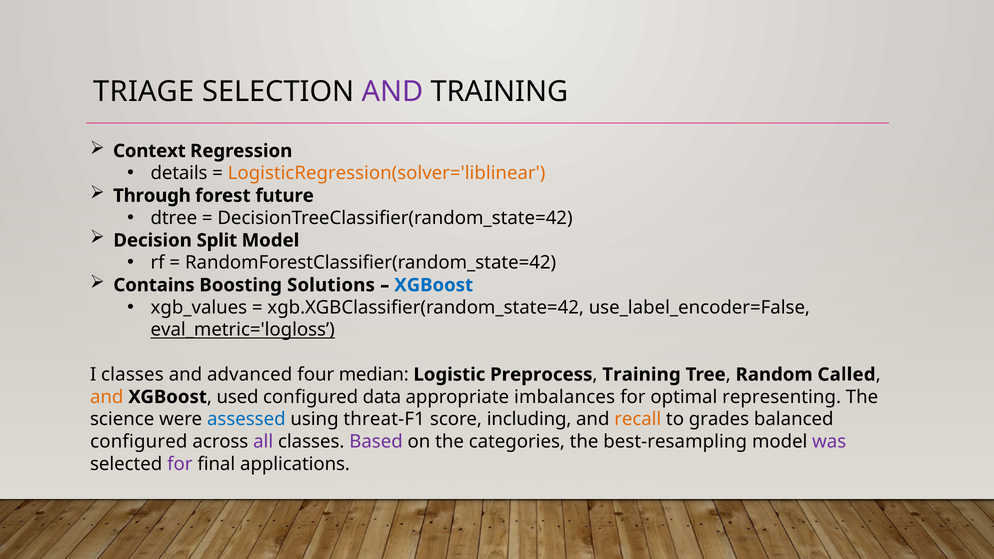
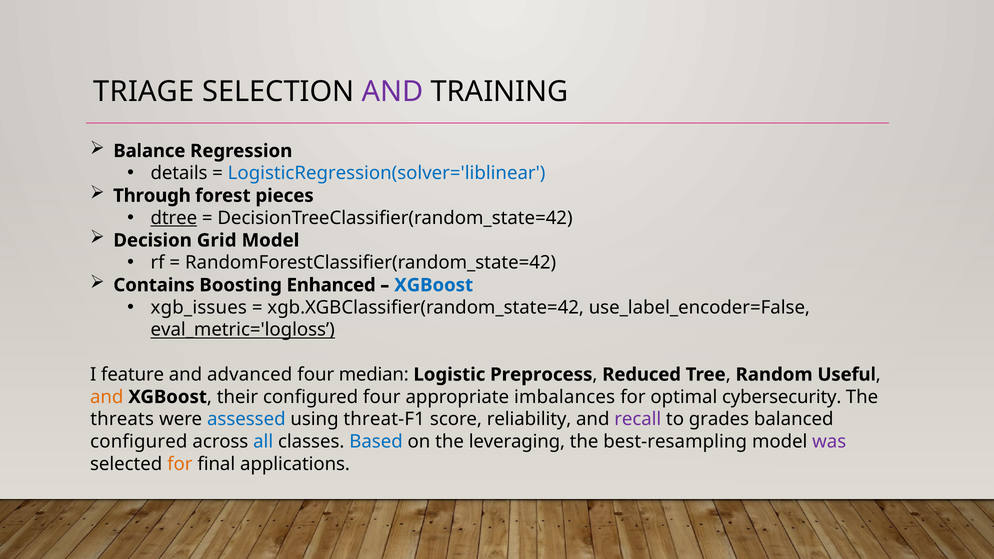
Context: Context -> Balance (149, 151)
LogisticRegression(solver='liblinear colour: orange -> blue (387, 173)
future: future -> pieces (285, 196)
dtree underline: none -> present (174, 218)
Split: Split -> Grid (217, 240)
Solutions: Solutions -> Enhanced (331, 285)
xgb_values: xgb_values -> xgb_issues (199, 308)
I classes: classes -> feature (133, 375)
Training: Training -> Reduced (642, 375)
Called: Called -> Useful (847, 375)
used: used -> their (237, 397)
configured data: data -> four (382, 397)
representing: representing -> cybersecurity (782, 397)
science: science -> threats (122, 419)
including: including -> reliability (529, 419)
recall colour: orange -> purple (638, 419)
all colour: purple -> blue (263, 442)
Based colour: purple -> blue (376, 442)
categories: categories -> leveraging (517, 442)
for colour: purple -> orange (180, 464)
